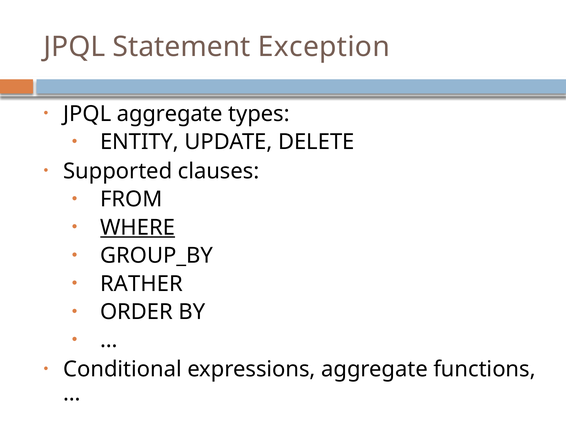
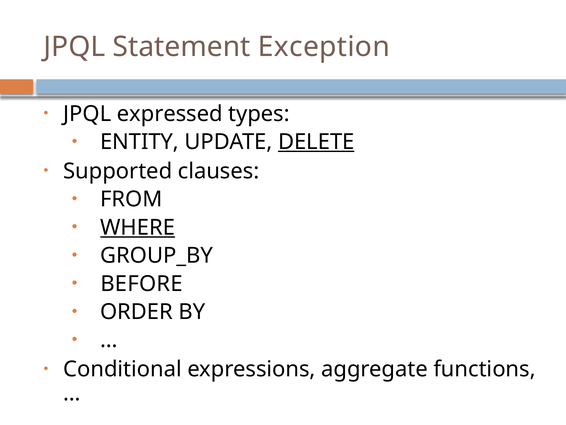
JPQL aggregate: aggregate -> expressed (170, 114)
DELETE underline: none -> present (316, 142)
RATHER: RATHER -> BEFORE (141, 283)
